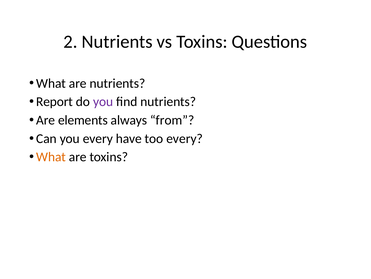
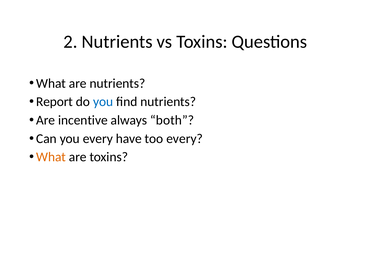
you colour: purple -> blue (103, 101)
elements: elements -> incentive (83, 120)
from: from -> both (172, 120)
